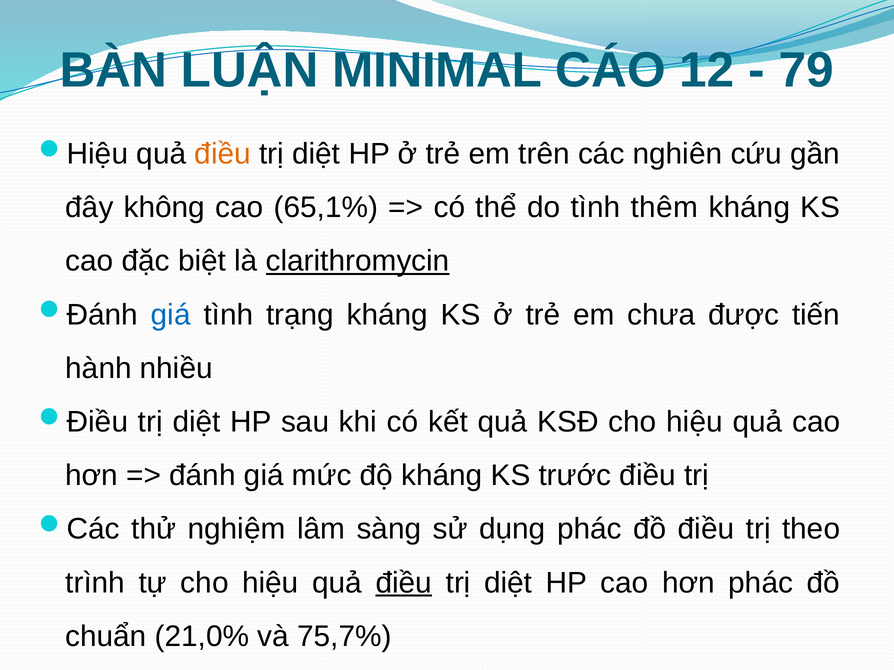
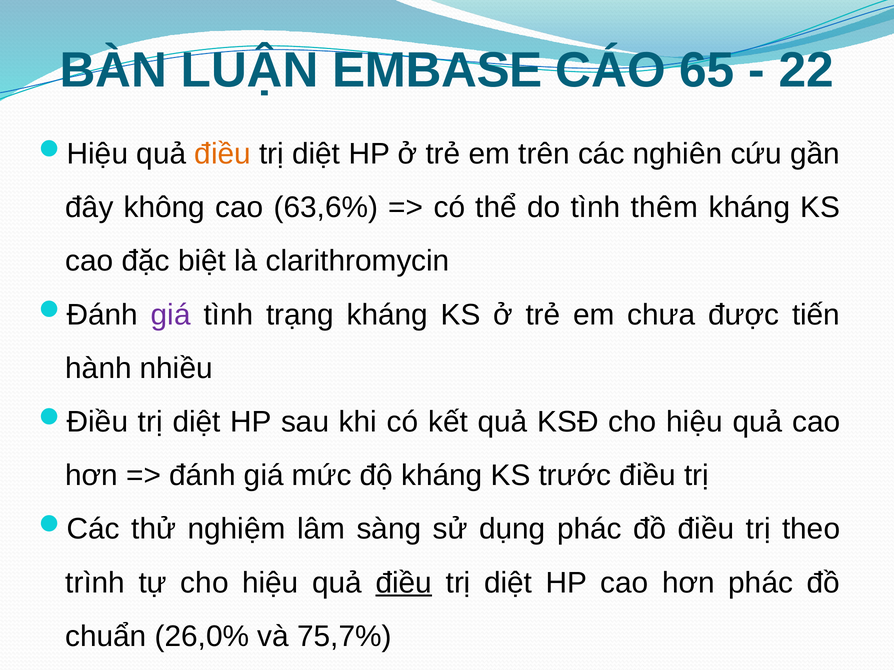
MINIMAL: MINIMAL -> EMBASE (437, 71)
12: 12 -> 65 (707, 71)
79: 79 -> 22 (806, 71)
65,1%: 65,1% -> 63,6% (326, 208)
clarithromycin underline: present -> none (358, 261)
giá colour: blue -> purple (171, 315)
21,0%: 21,0% -> 26,0% (202, 637)
